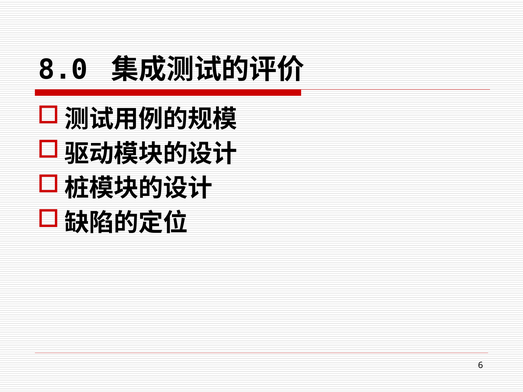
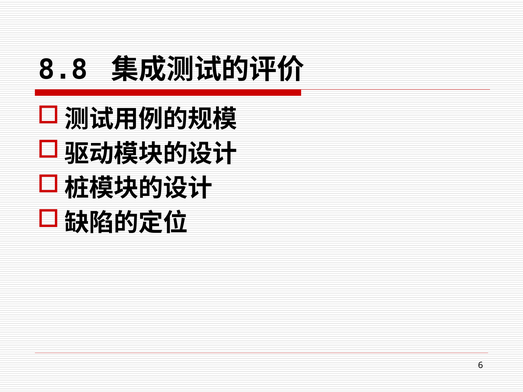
8.0: 8.0 -> 8.8 (63, 70)
